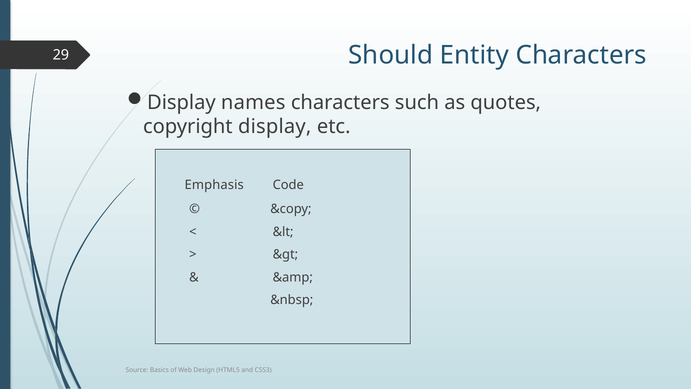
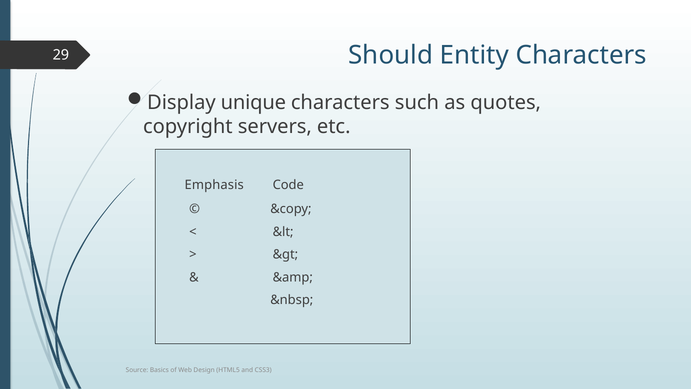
names: names -> unique (253, 102)
copyright display: display -> servers (275, 127)
